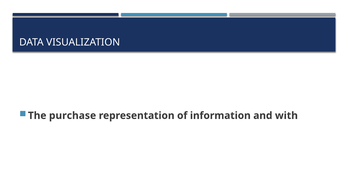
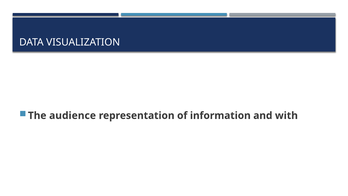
purchase: purchase -> audience (73, 115)
